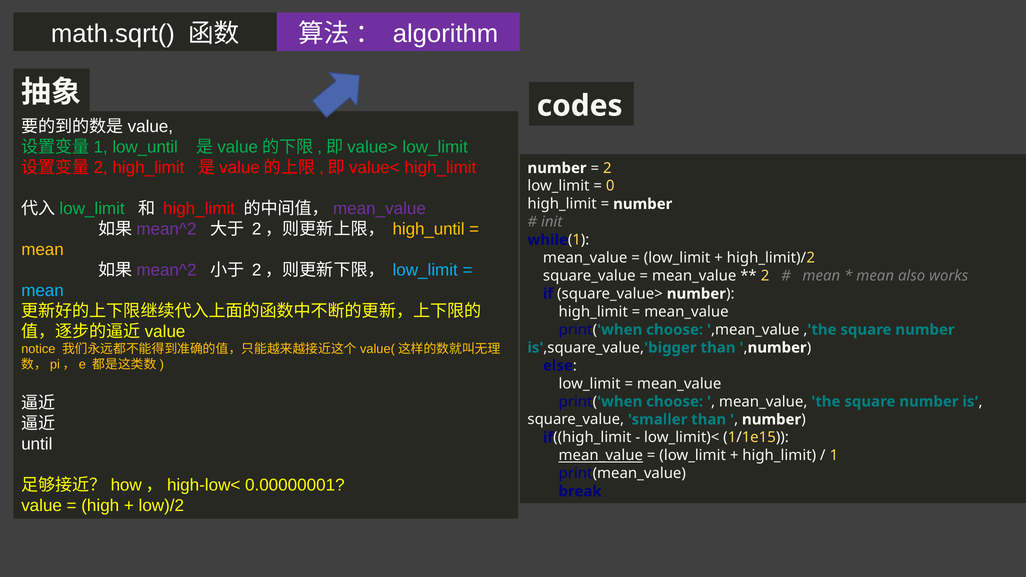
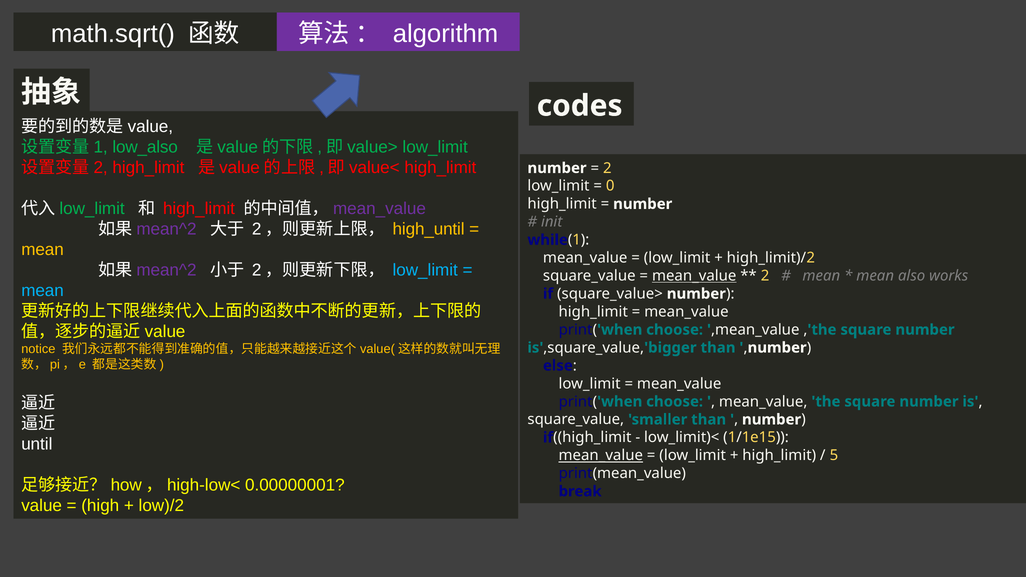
low_until: low_until -> low_also (145, 147)
mean_value underline: none -> present (694, 276)
1: 1 -> 5 (834, 456)
